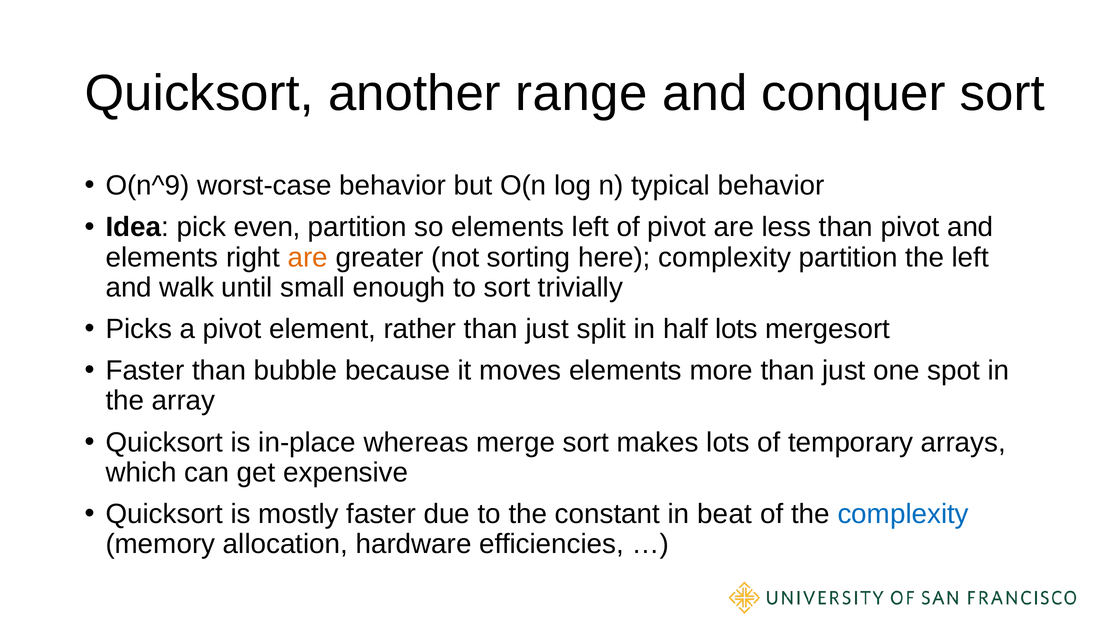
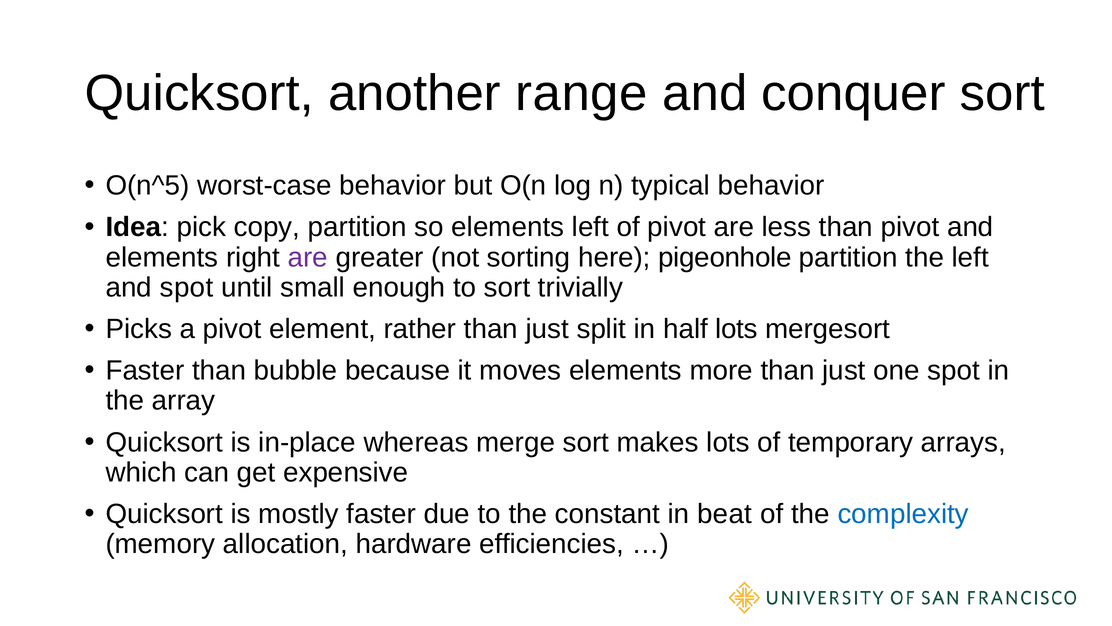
O(n^9: O(n^9 -> O(n^5 (148, 186)
even: even -> copy (267, 227)
are colour: orange -> purple (308, 257)
here complexity: complexity -> pigeonhole (725, 257)
and walk: walk -> spot (187, 287)
